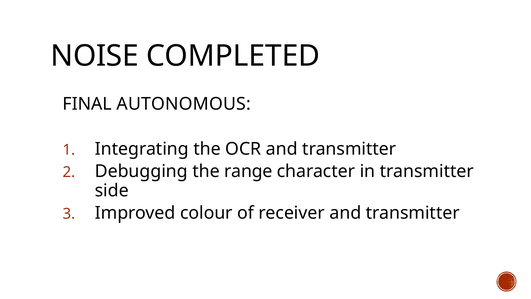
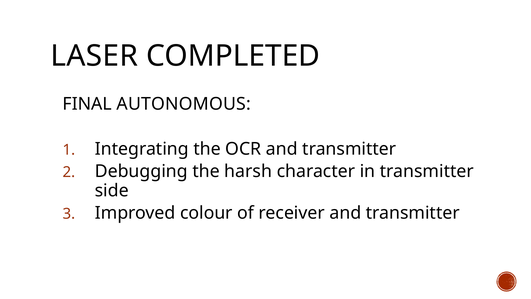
NOISE: NOISE -> LASER (94, 56)
range: range -> harsh (248, 171)
